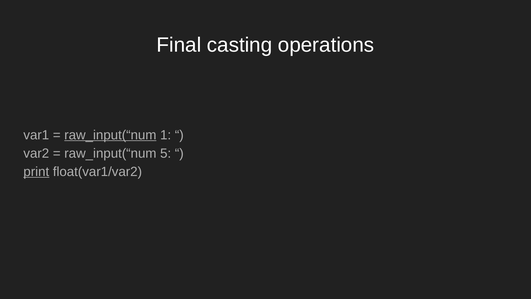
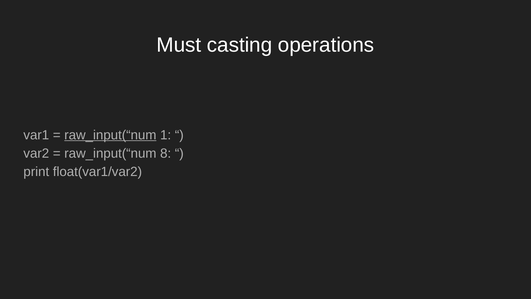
Final: Final -> Must (179, 45)
5: 5 -> 8 (166, 153)
print underline: present -> none (36, 171)
